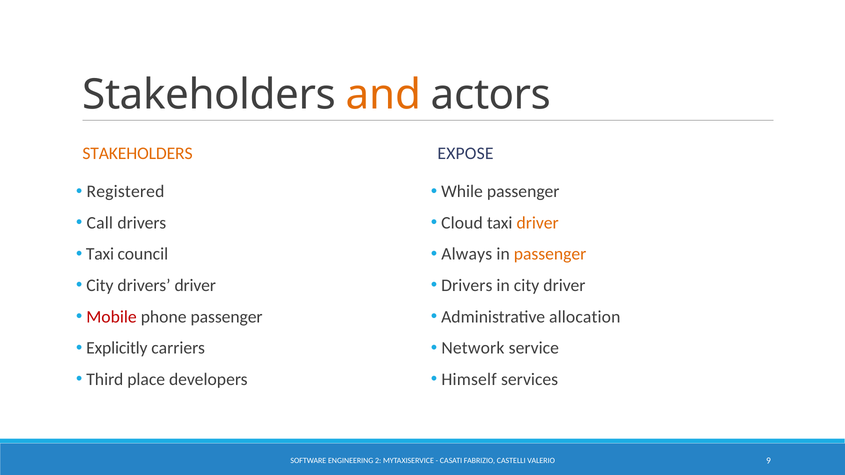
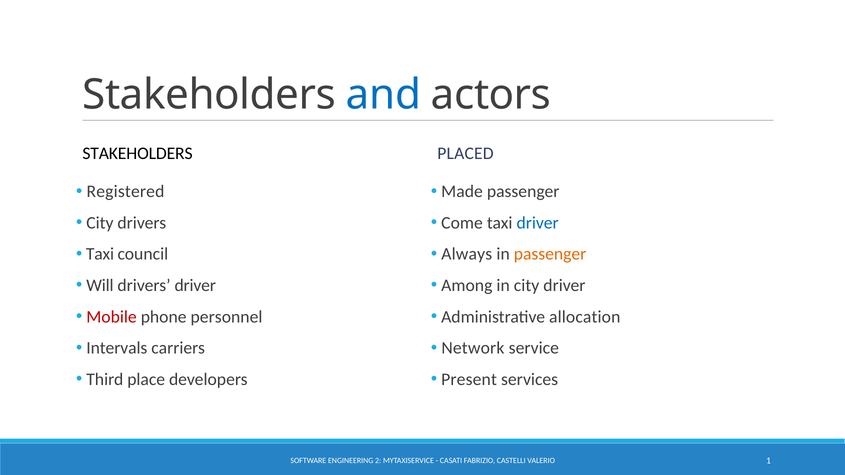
and colour: orange -> blue (384, 95)
STAKEHOLDERS colour: orange -> black (138, 153)
EXPOSE: EXPOSE -> PLACED (466, 153)
While: While -> Made (462, 192)
Call: Call -> City (100, 223)
Cloud: Cloud -> Come (462, 223)
driver colour: orange -> blue (538, 223)
City: City -> Will (100, 286)
Drivers: Drivers -> Among (467, 286)
phone passenger: passenger -> personnel (227, 317)
Explicitly: Explicitly -> Intervals (117, 348)
Himself: Himself -> Present (469, 380)
9: 9 -> 1 (768, 461)
